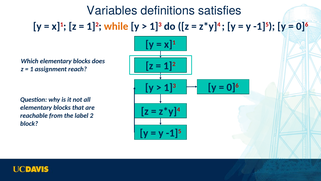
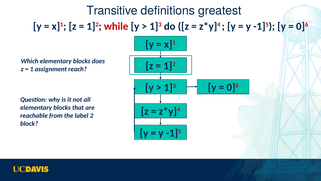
Variables: Variables -> Transitive (112, 11)
satisfies: satisfies -> greatest (220, 11)
while colour: orange -> red (116, 26)
